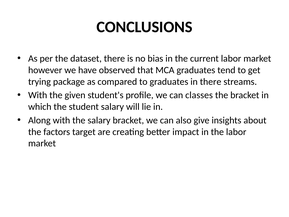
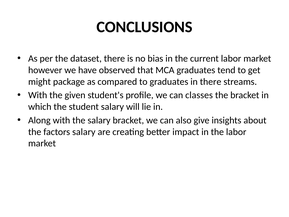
trying: trying -> might (40, 82)
factors target: target -> salary (84, 132)
